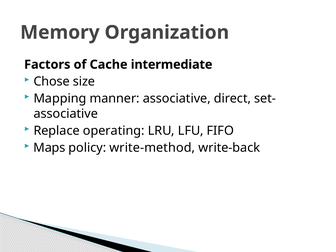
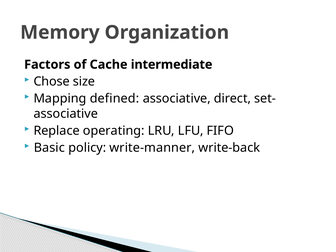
manner: manner -> defined (115, 99)
Maps: Maps -> Basic (49, 148)
write-method: write-method -> write-manner (152, 148)
